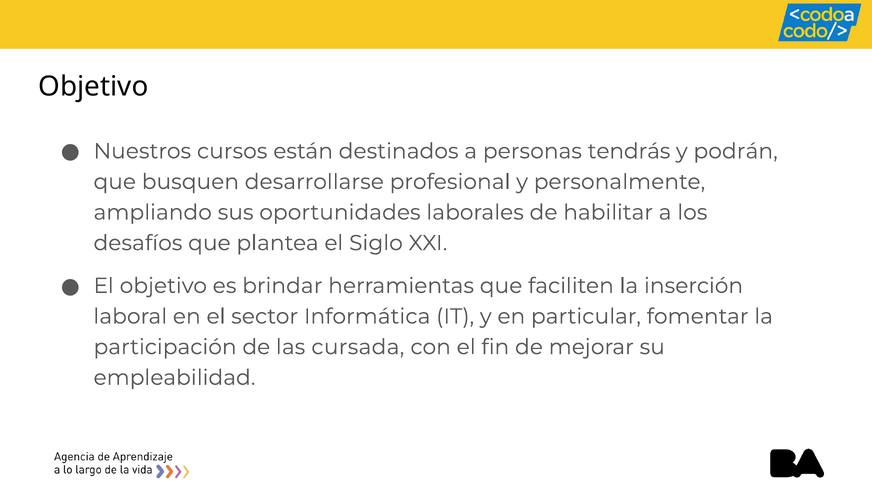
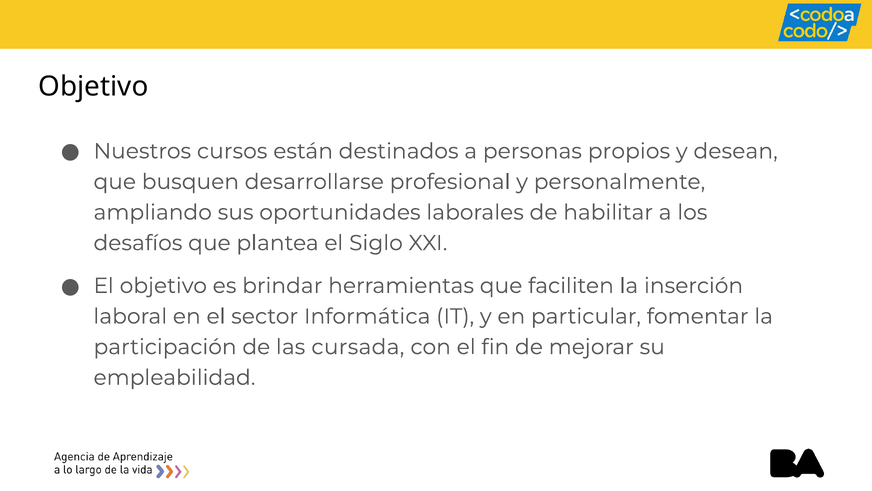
tendrás: tendrás -> propios (629, 151)
podrán: podrán -> desean (736, 151)
